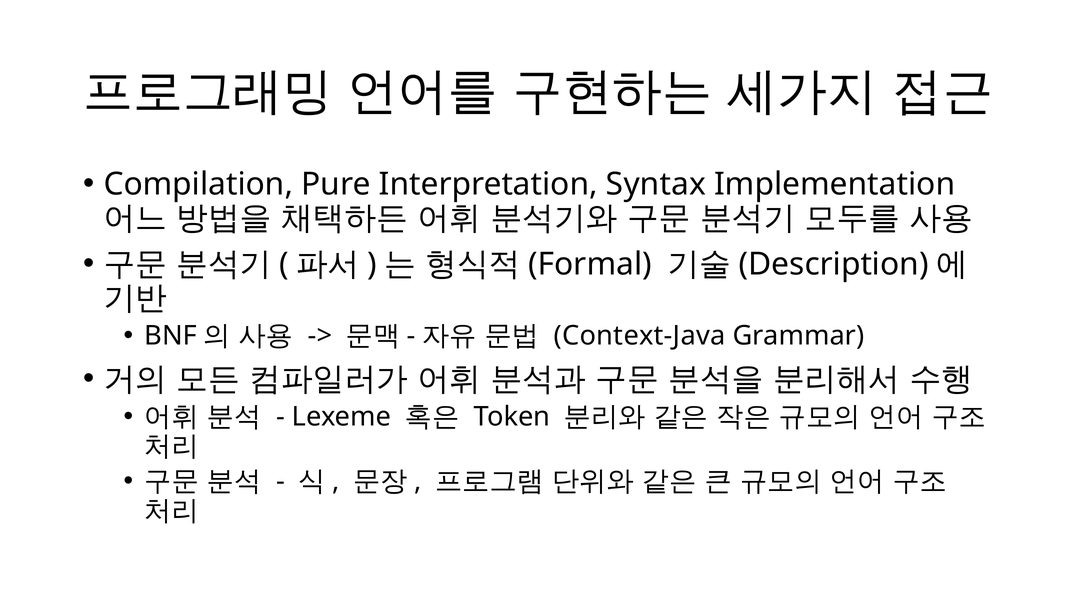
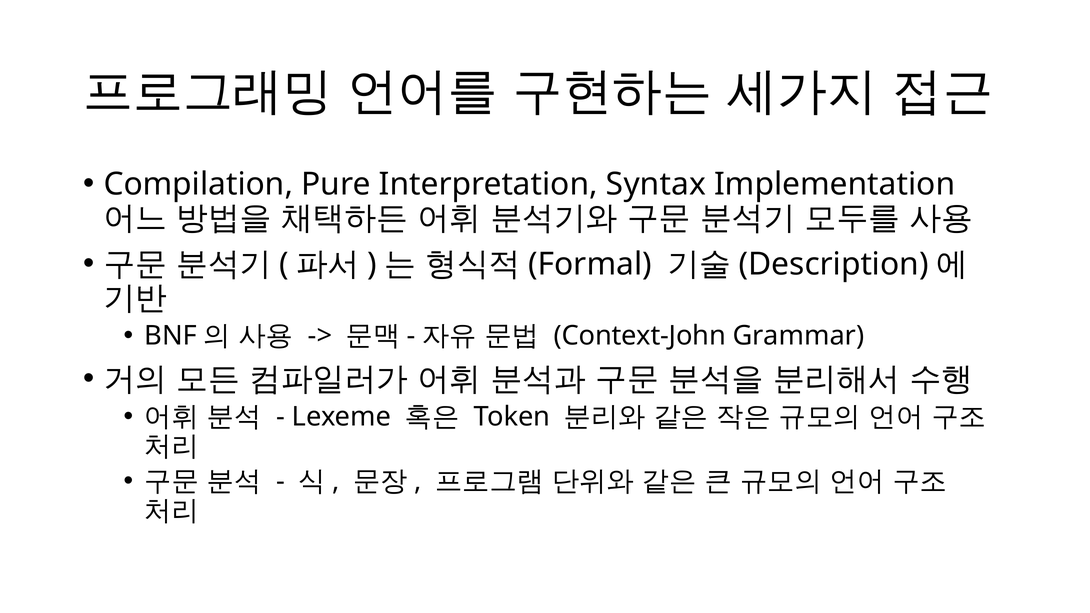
Context-Java: Context-Java -> Context-John (640, 336)
